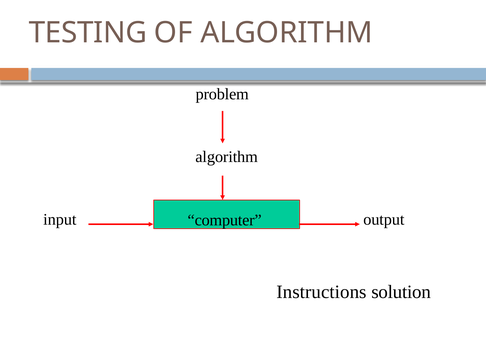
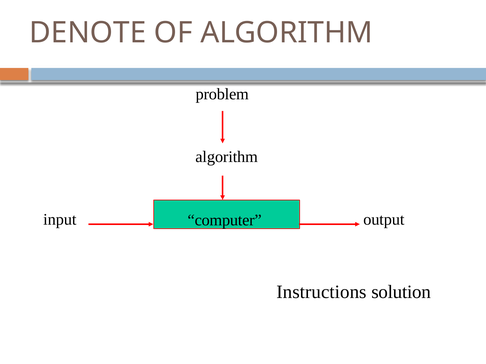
TESTING: TESTING -> DENOTE (88, 33)
